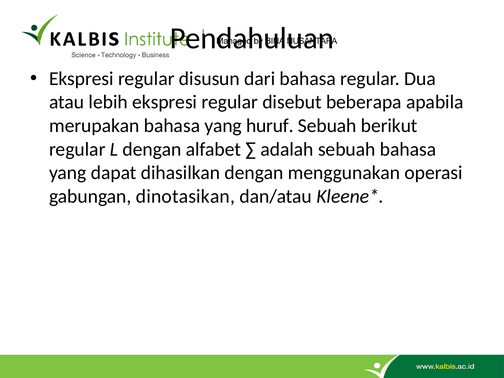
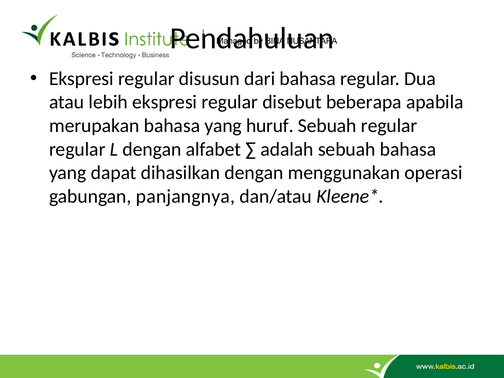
Sebuah berikut: berikut -> regular (389, 126)
dinotasikan: dinotasikan -> panjangnya (185, 196)
